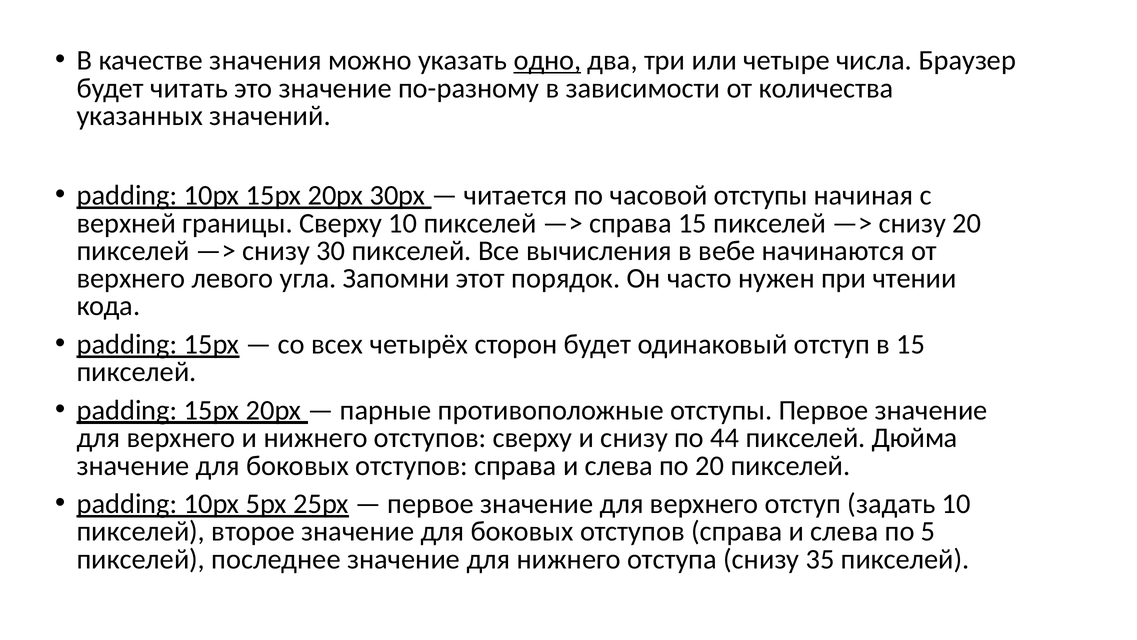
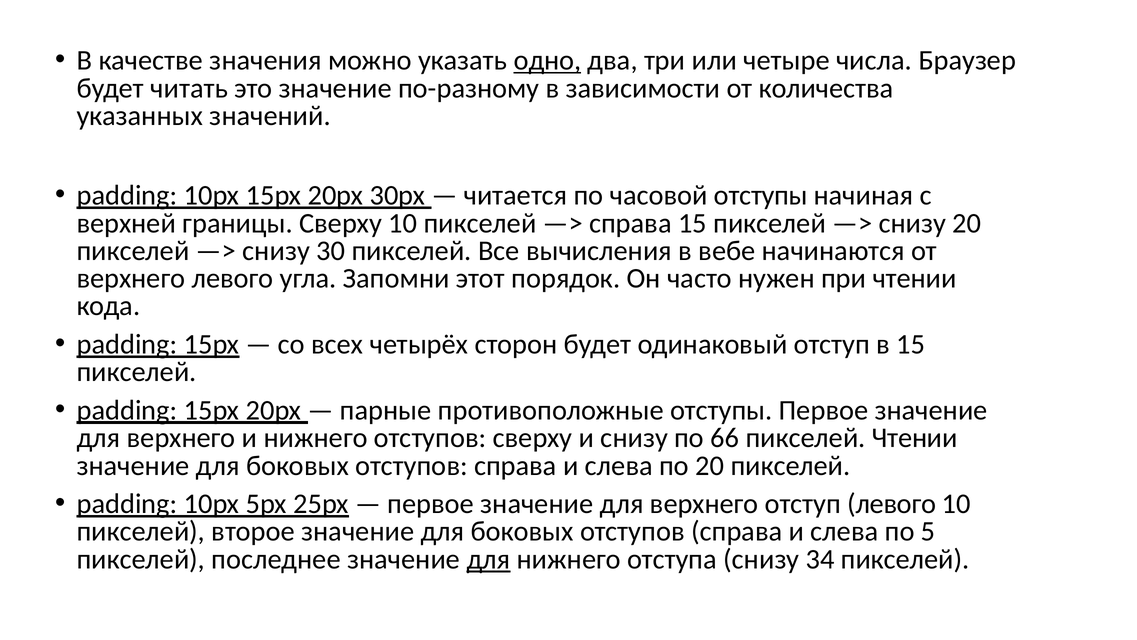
44: 44 -> 66 (725, 438)
пикселей Дюйма: Дюйма -> Чтении (915, 438)
отступ задать: задать -> левого (892, 504)
для underline: none -> present (488, 559)
35: 35 -> 34 (820, 559)
